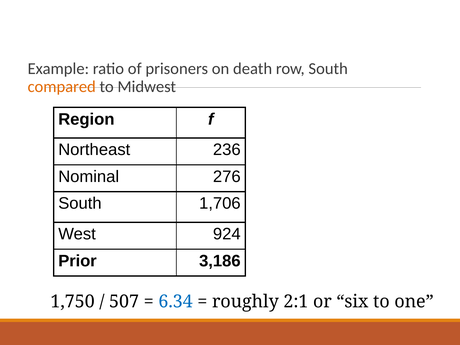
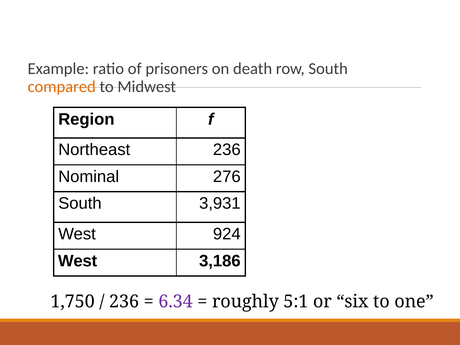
1,706: 1,706 -> 3,931 (220, 203)
Prior: Prior -> West (78, 261)
507: 507 -> 236 (124, 302)
6.34 colour: blue -> purple (176, 302)
2:1: 2:1 -> 5:1 (296, 302)
